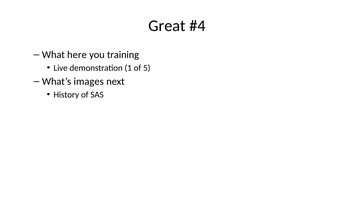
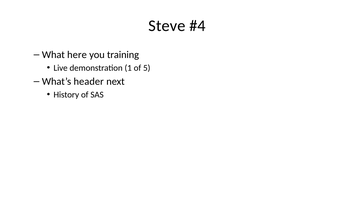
Great: Great -> Steve (167, 26)
images: images -> header (89, 82)
